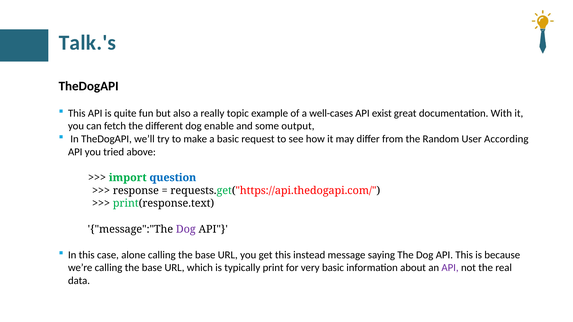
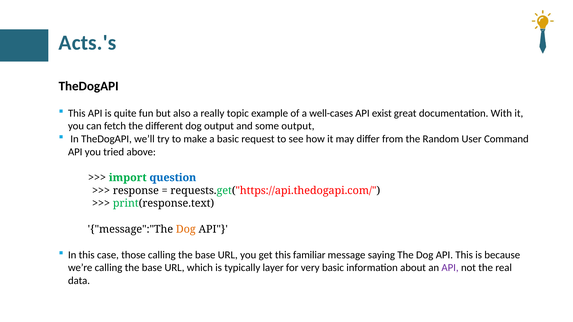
Talk.'s: Talk.'s -> Acts.'s (88, 43)
dog enable: enable -> output (219, 126)
According: According -> Command (506, 139)
Dog colour: purple -> orange (186, 229)
alone: alone -> those (133, 255)
instead: instead -> familiar (309, 255)
print: print -> layer (273, 268)
